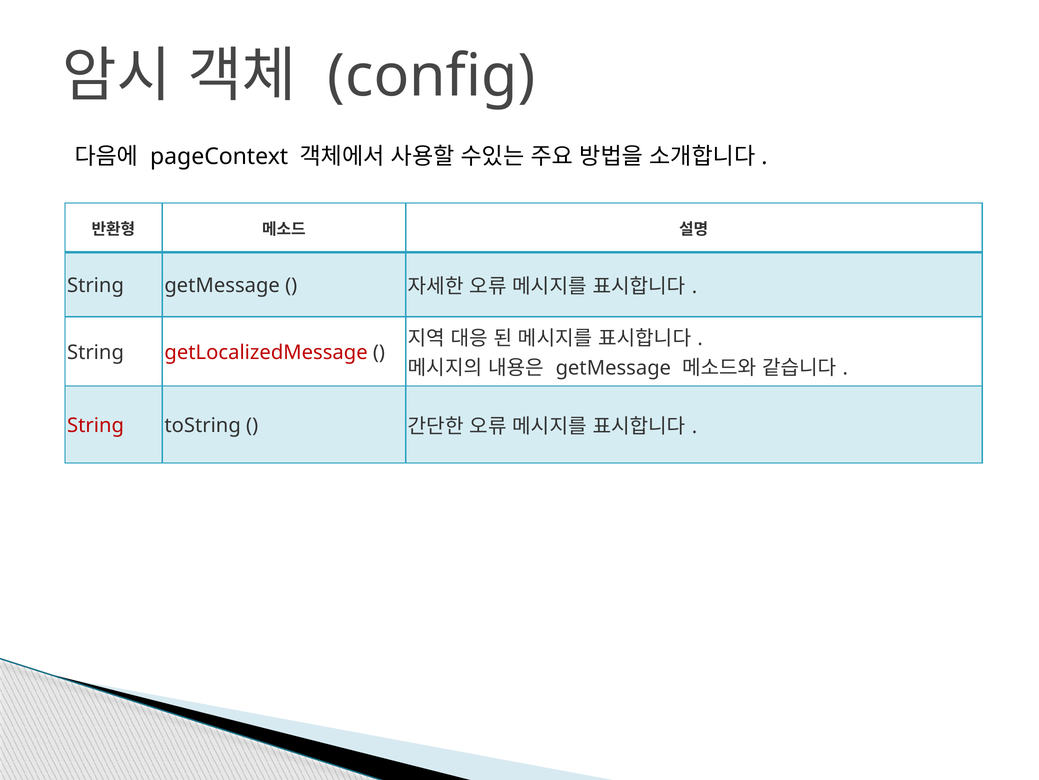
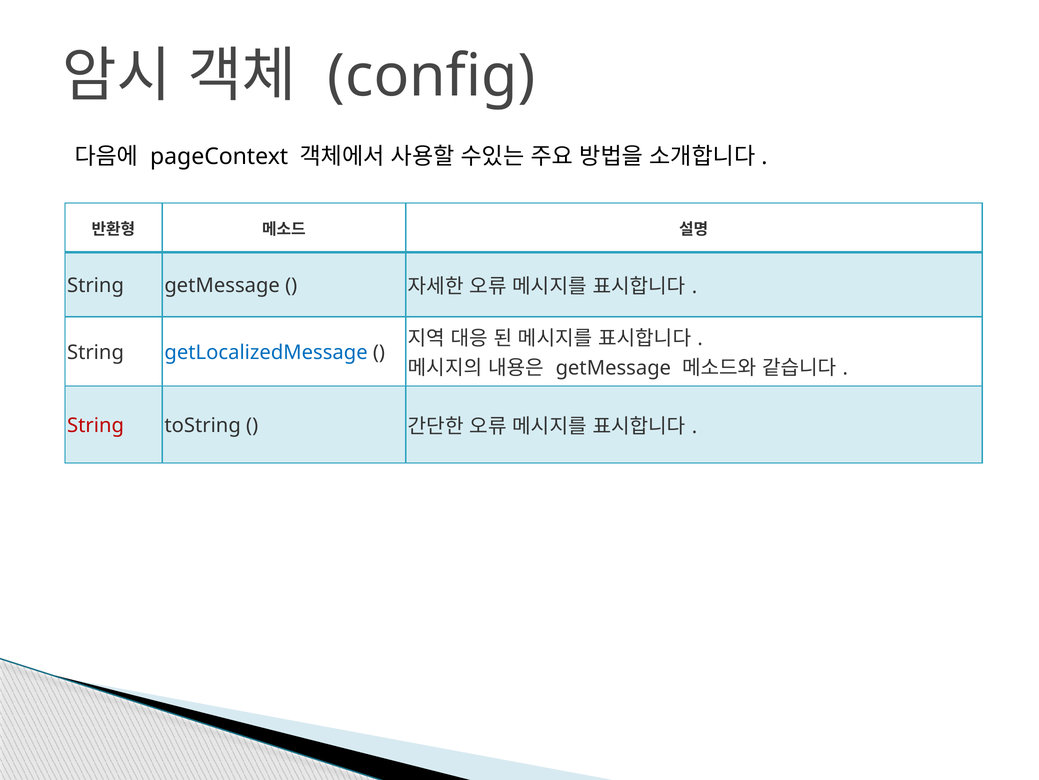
getLocalizedMessage colour: red -> blue (266, 352)
